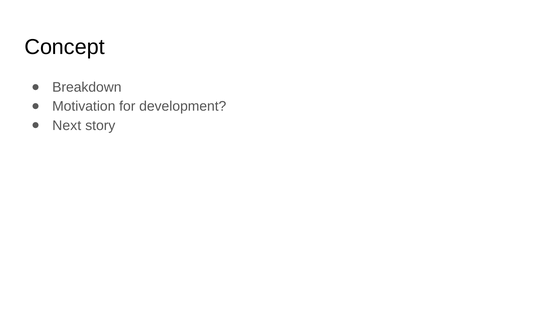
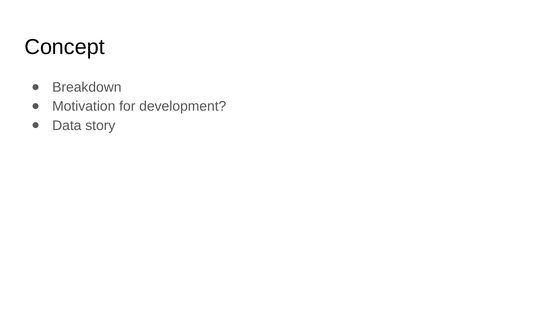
Next: Next -> Data (67, 126)
